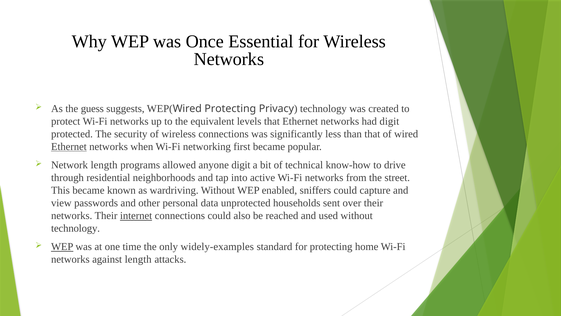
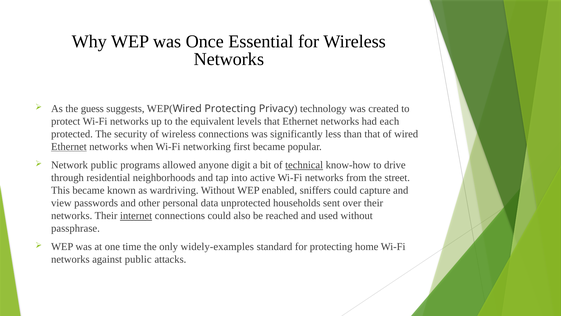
had digit: digit -> each (389, 121)
Network length: length -> public (104, 165)
technical underline: none -> present (304, 165)
technology: technology -> passphrase (75, 228)
WEP underline: present -> none (62, 246)
against length: length -> public (138, 259)
